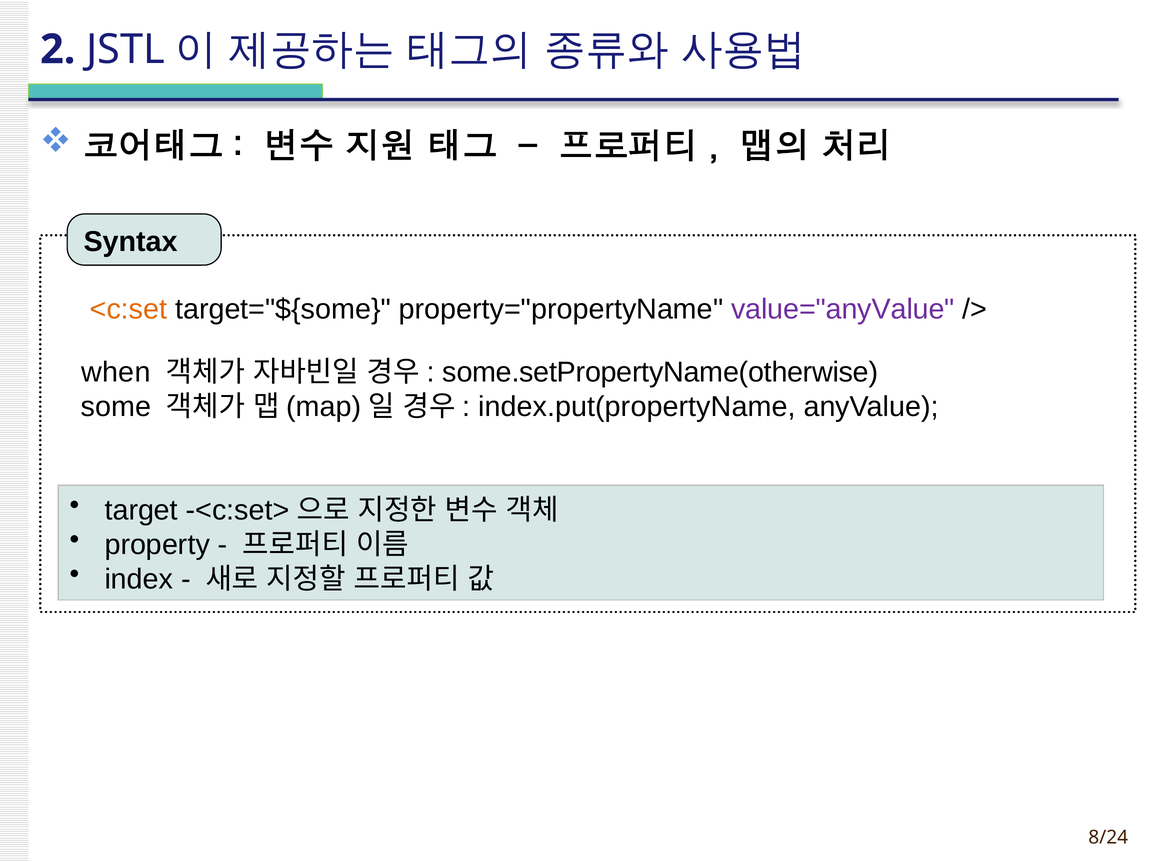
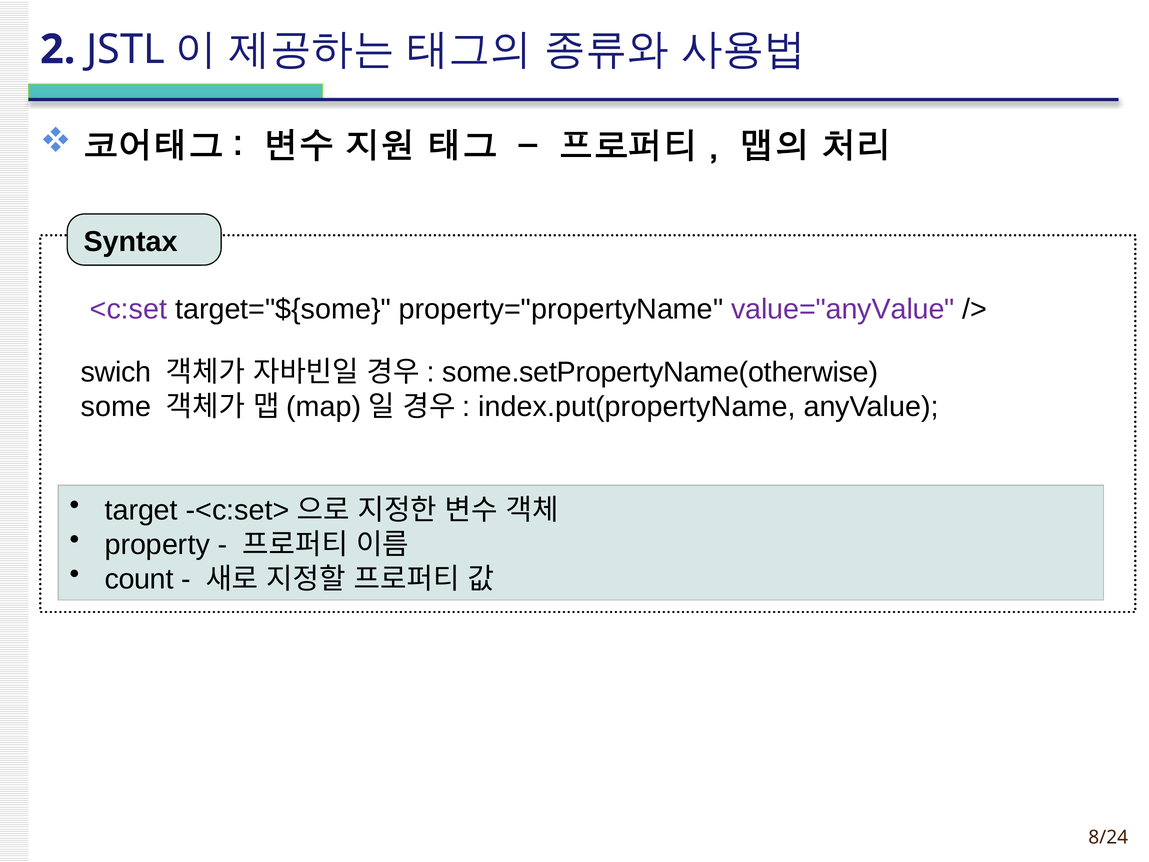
<c:set colour: orange -> purple (129, 309)
when: when -> swich (116, 372)
index: index -> count (139, 579)
